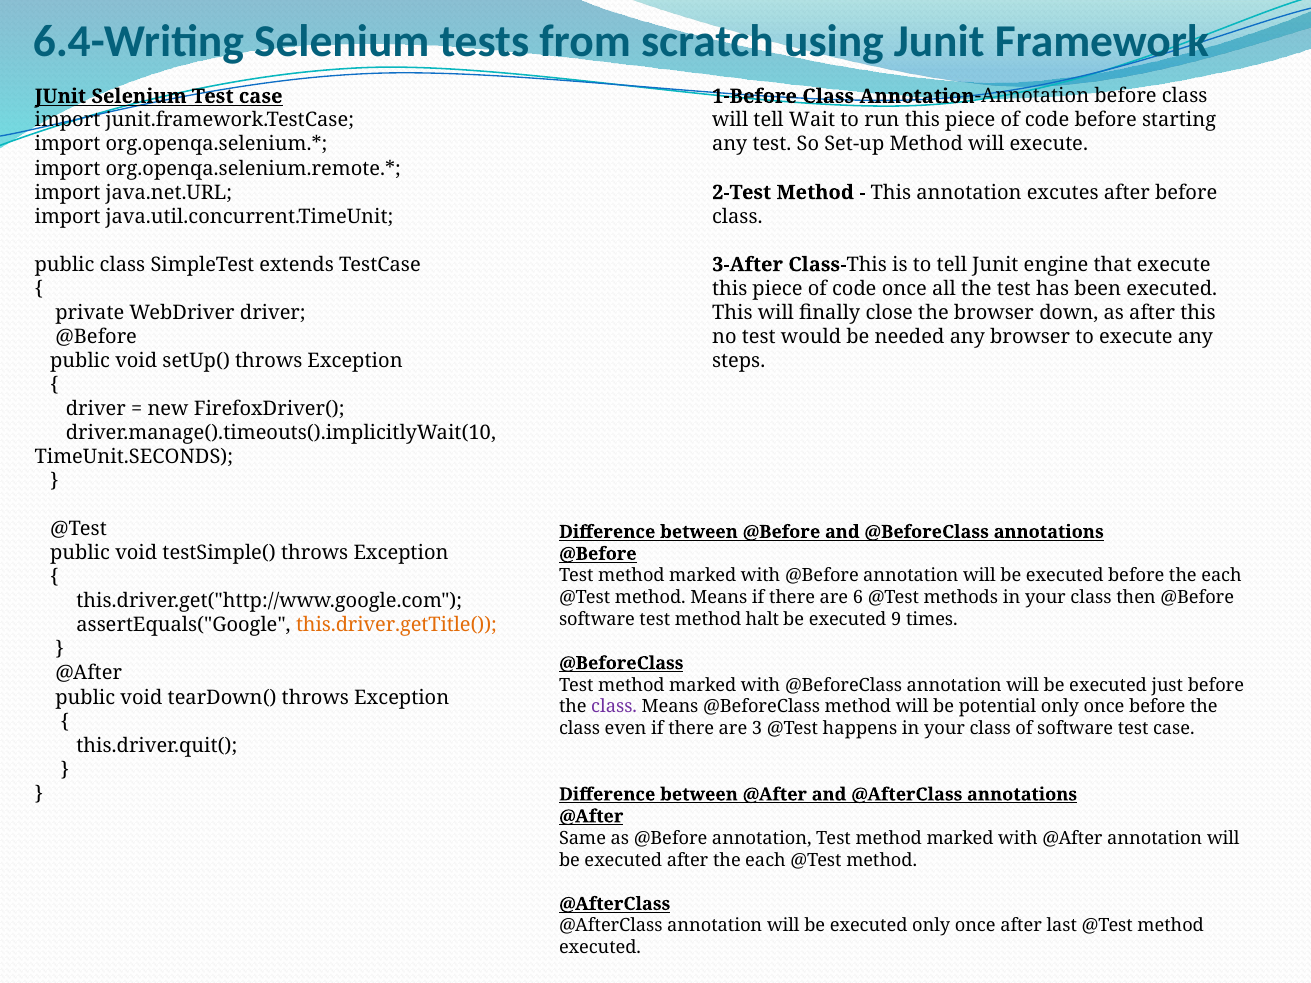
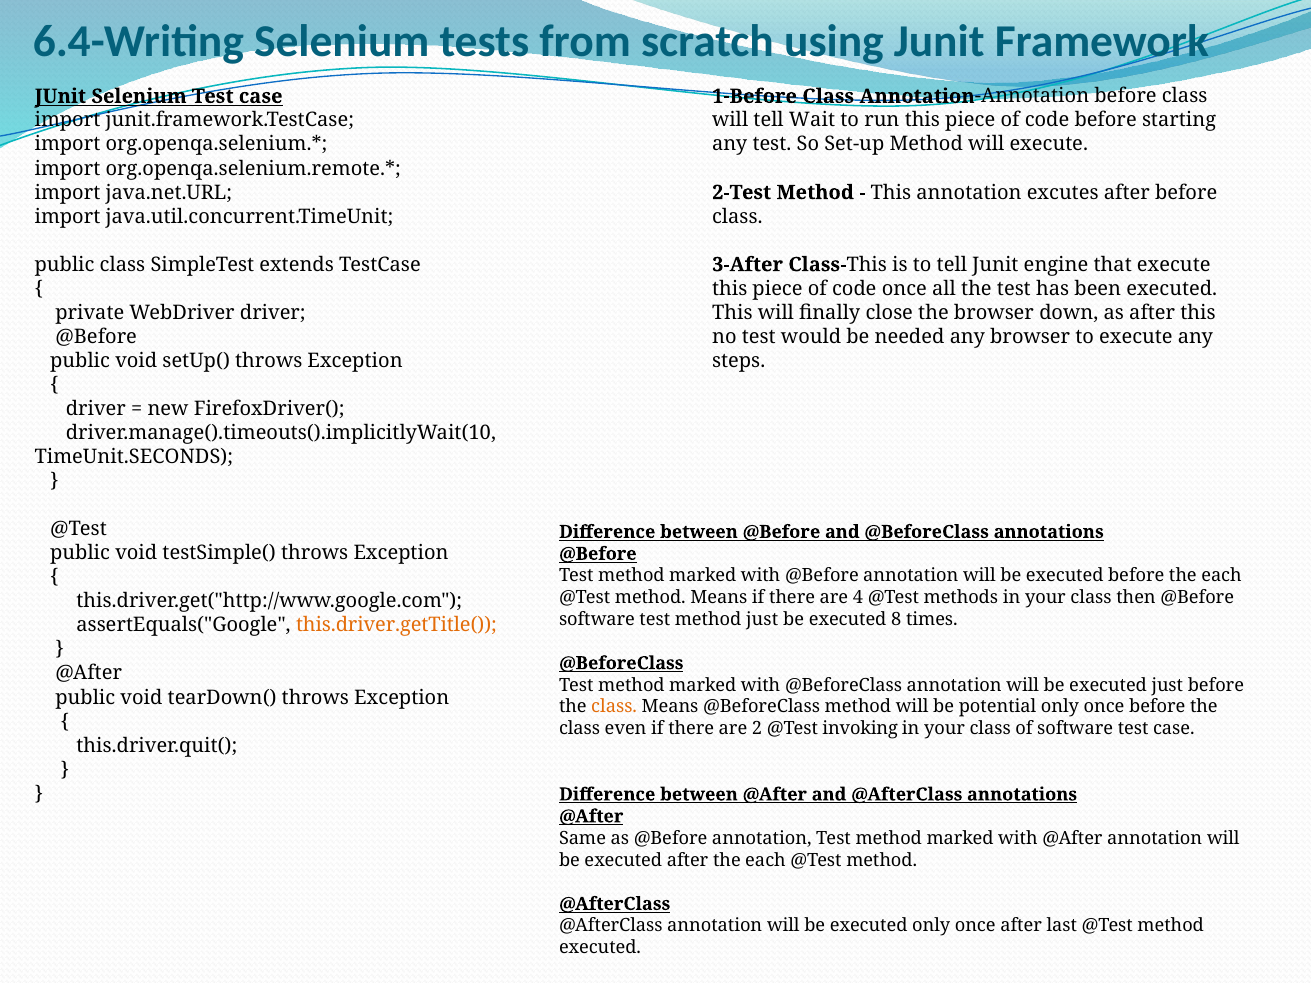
6: 6 -> 4 (858, 598)
method halt: halt -> just (762, 620)
9: 9 -> 8 (896, 620)
class colour: purple -> orange (614, 707)
3: 3 -> 2 (757, 729)
happens: happens -> invoking (860, 729)
